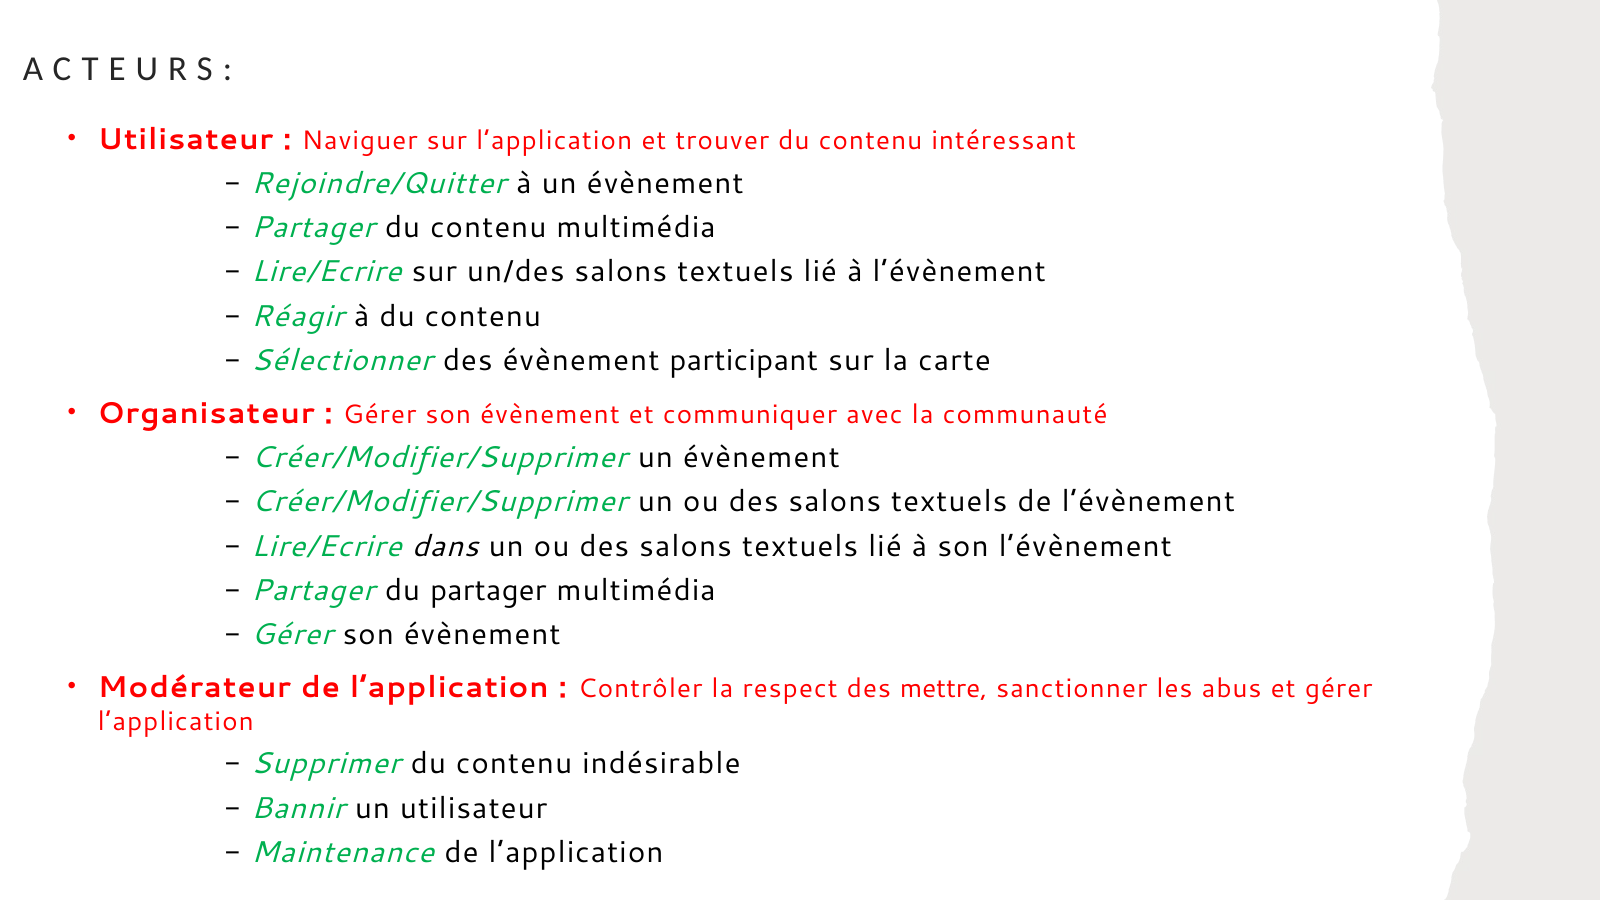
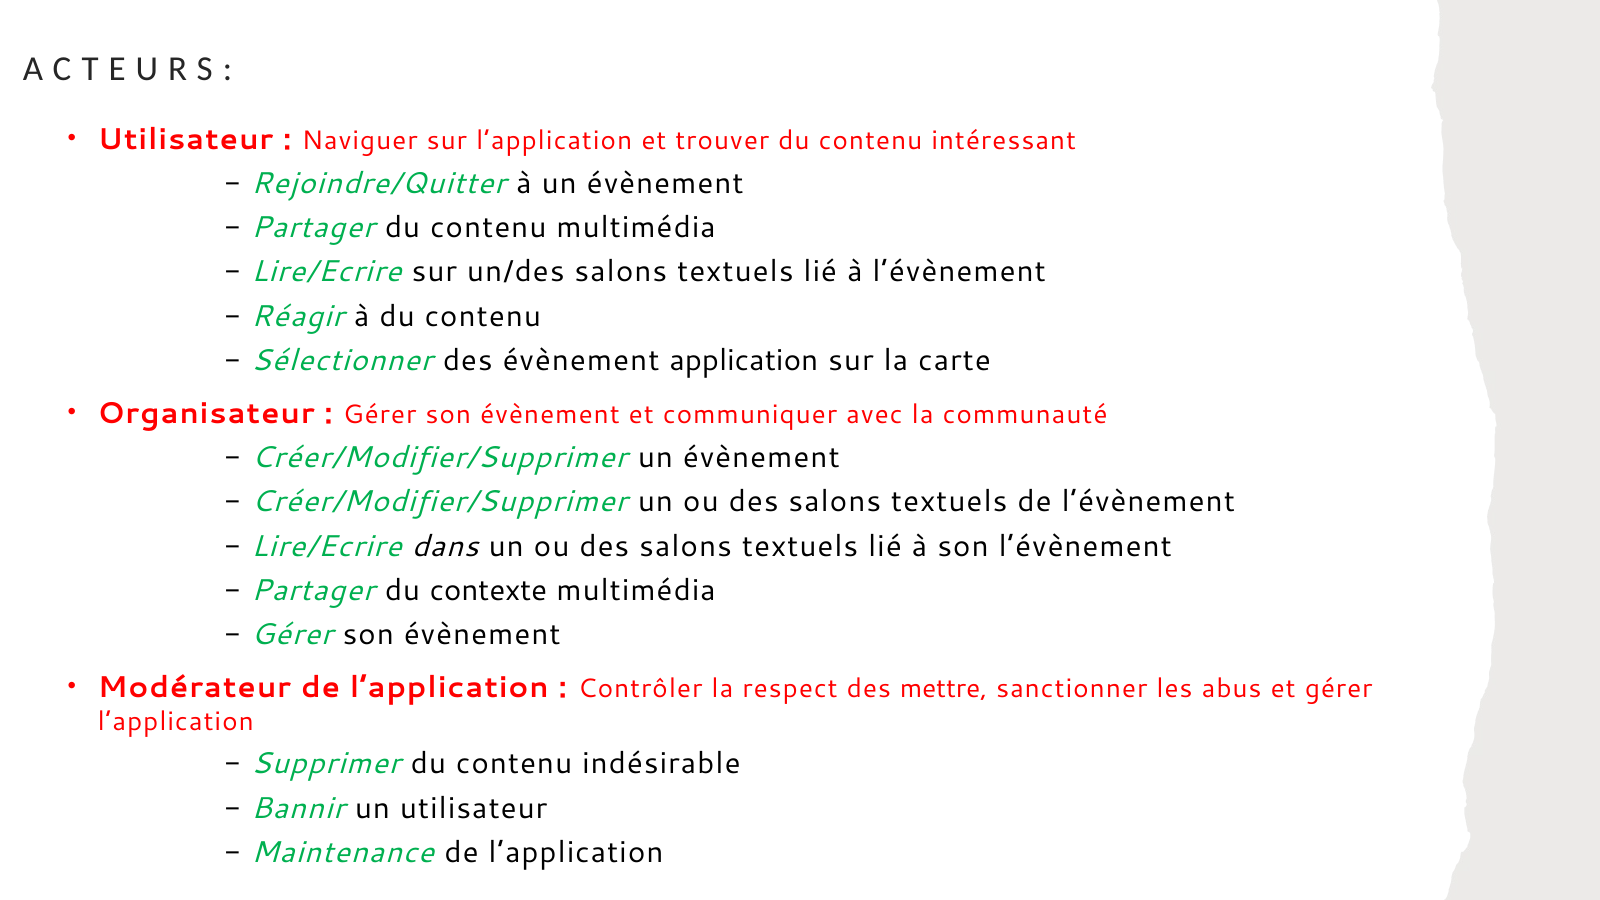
participant: participant -> application (744, 361)
du partager: partager -> contexte (488, 591)
